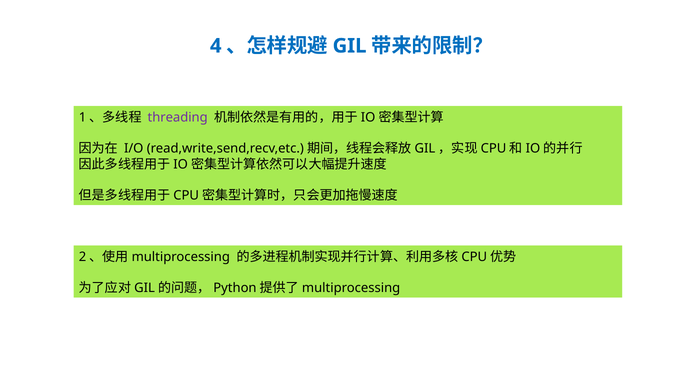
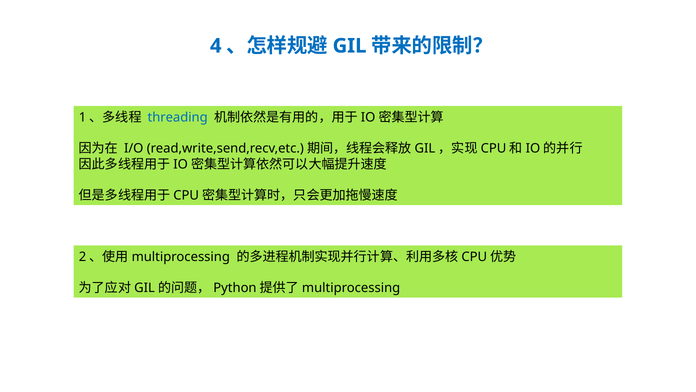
threading colour: purple -> blue (178, 117)
